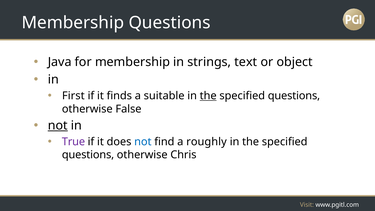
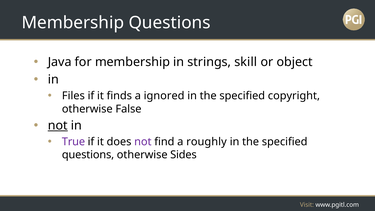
text: text -> skill (246, 62)
First: First -> Files (73, 96)
suitable: suitable -> ignored (164, 96)
the underline: present -> none (208, 96)
questions: questions -> copyright (294, 96)
not colour: blue -> purple (143, 142)
Chris: Chris -> Sides (183, 155)
